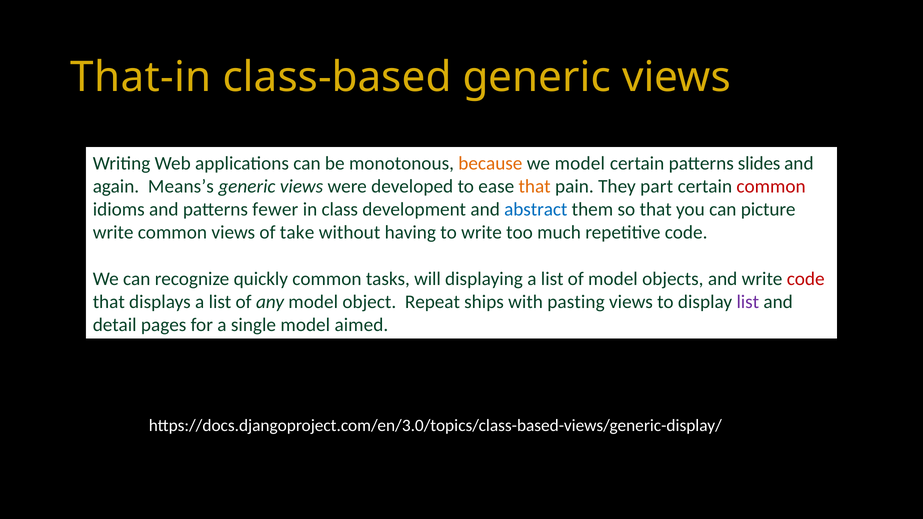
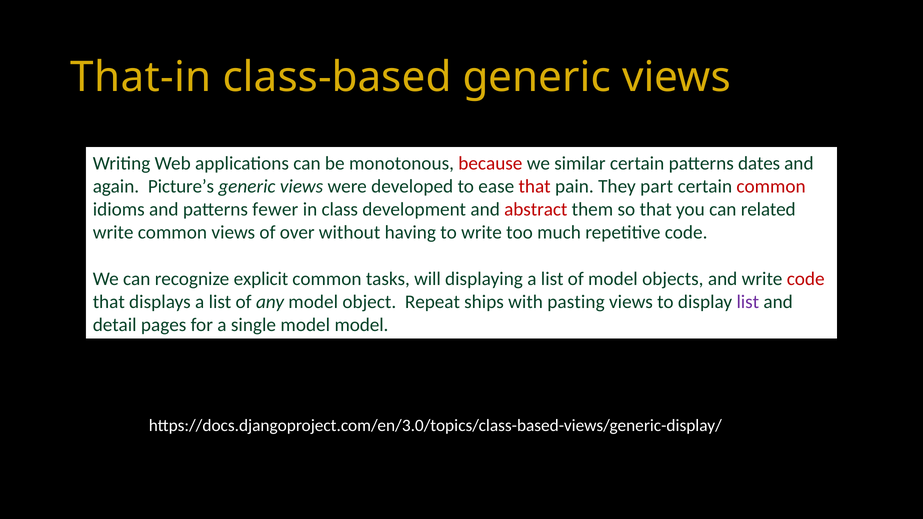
because colour: orange -> red (490, 163)
we model: model -> similar (580, 163)
slides: slides -> dates (759, 163)
Means’s: Means’s -> Picture’s (181, 186)
that colour: orange -> red (535, 186)
abstract colour: blue -> red (536, 210)
picture: picture -> related (768, 210)
take: take -> over (297, 233)
quickly: quickly -> explicit (261, 279)
model aimed: aimed -> model (361, 325)
